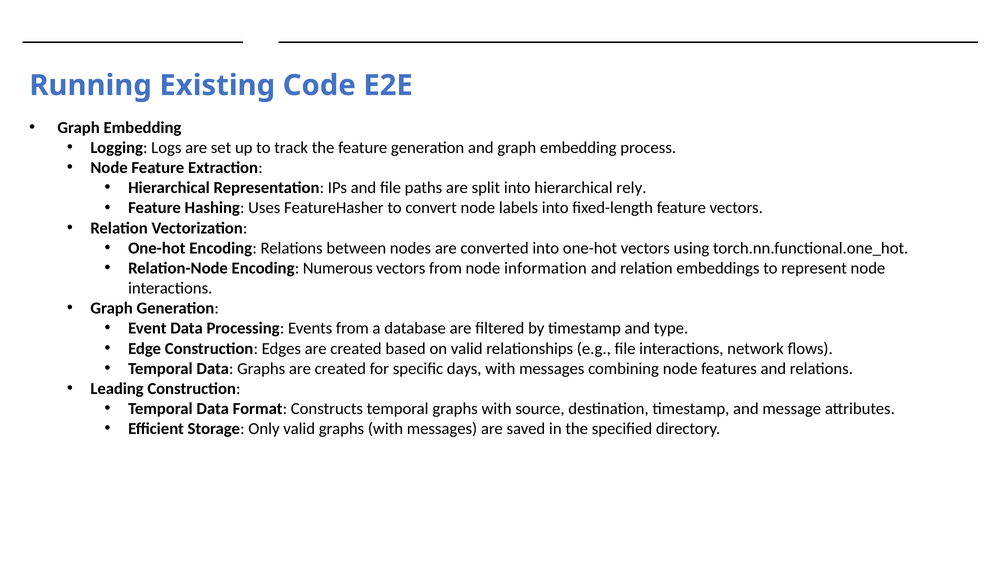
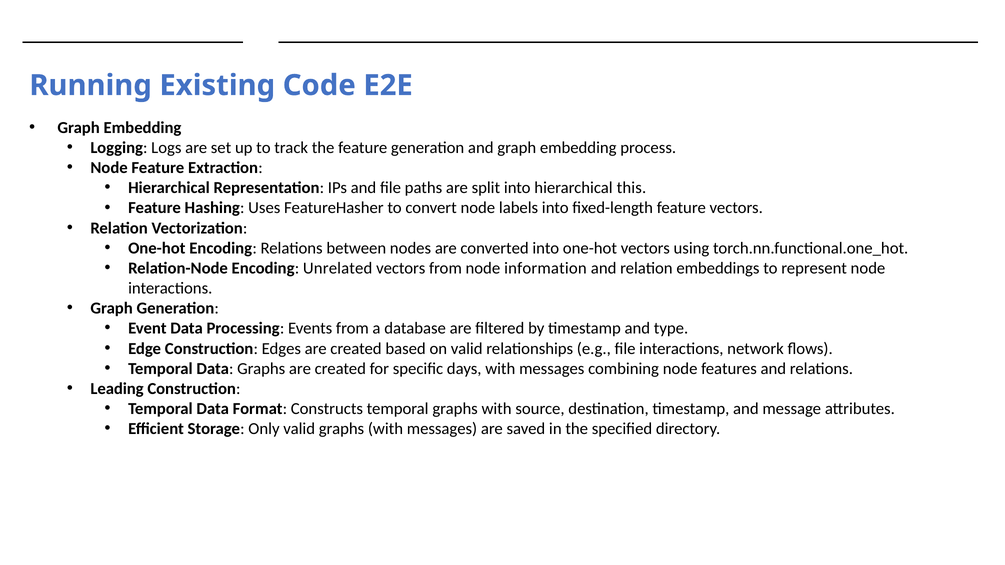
rely: rely -> this (631, 188)
Numerous: Numerous -> Unrelated (338, 268)
